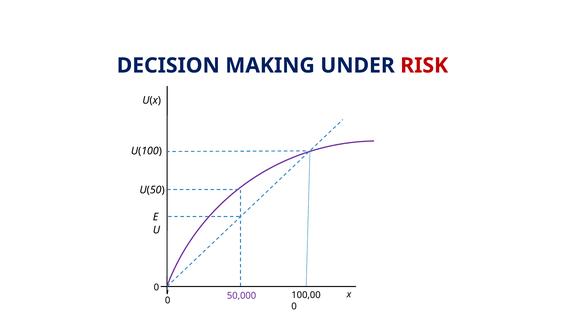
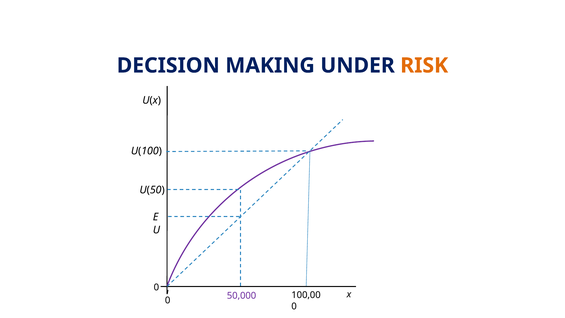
RISK colour: red -> orange (424, 65)
